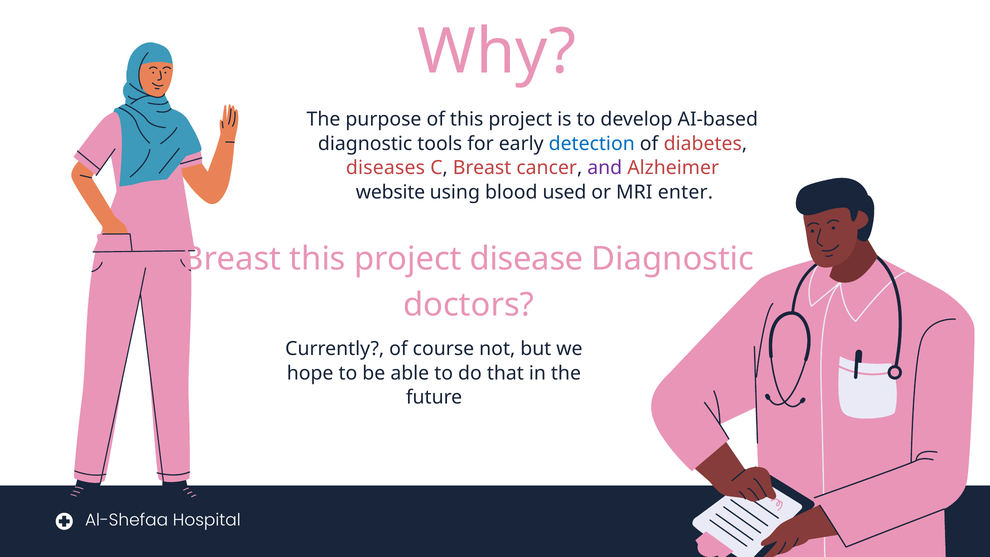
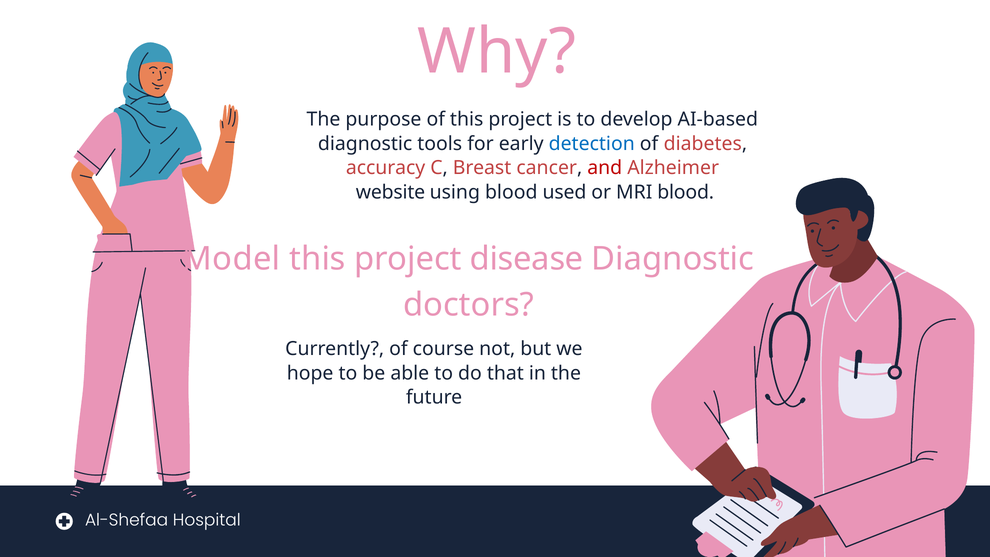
diseases: diseases -> accuracy (386, 168)
and colour: purple -> red (605, 168)
MRI enter: enter -> blood (686, 192)
Breast: Breast -> Model (231, 259)
